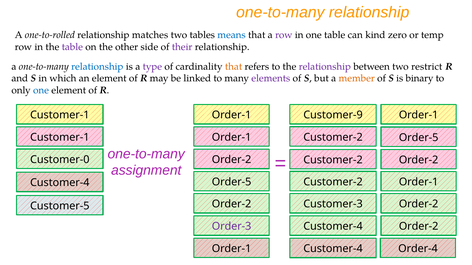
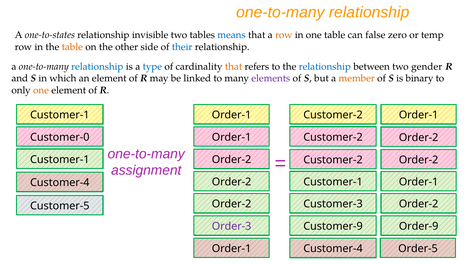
one-to-rolled: one-to-rolled -> one-to-states (50, 35)
matches: matches -> invisible (150, 35)
row colour: purple -> orange (284, 35)
kind: kind -> false (375, 35)
table colour: purple -> orange (72, 47)
their colour: purple -> blue (182, 47)
type colour: purple -> blue (152, 67)
relationship colour: purple -> blue (325, 67)
restrict: restrict -> gender (427, 67)
one colour: blue -> orange (41, 90)
Customer-9: Customer-9 -> Customer-2 (333, 115)
Customer-2 Order-5: Order-5 -> Order-2 (419, 138)
Customer-1: Customer-1 -> Customer-0 (60, 138)
Customer-0: Customer-0 -> Customer-1 (60, 160)
Customer-2: Customer-2 -> Customer-1 (333, 182)
Order-5: Order-5 -> Order-2 (232, 182)
Customer-4: Customer-4 -> Customer-9 (333, 227)
Order-2: Order-2 -> Order-9 (419, 227)
Order-4: Order-4 -> Order-5 (418, 249)
